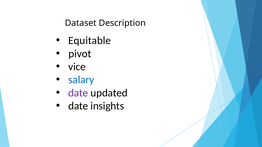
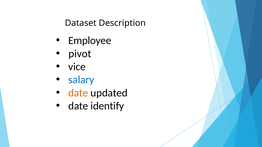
Equitable: Equitable -> Employee (90, 41)
date colour: purple -> orange (78, 93)
insights: insights -> identify (107, 106)
